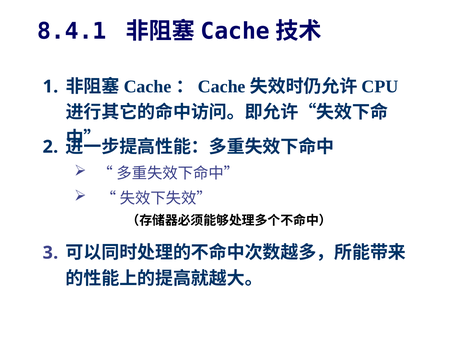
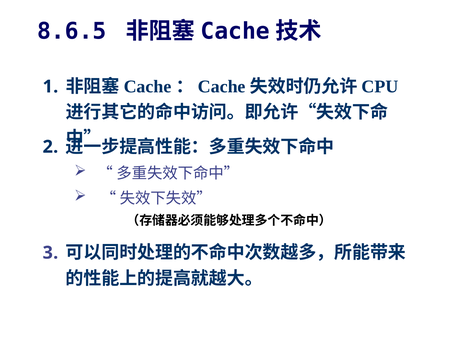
8.4.1: 8.4.1 -> 8.6.5 (72, 31)
